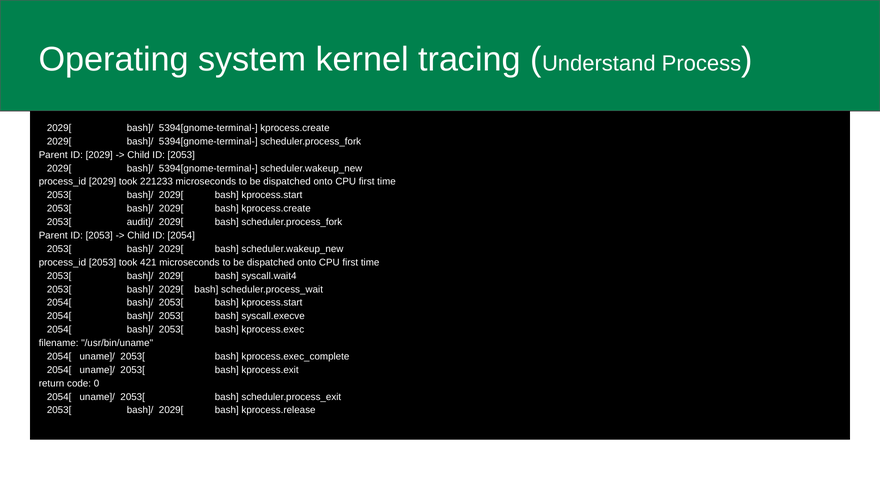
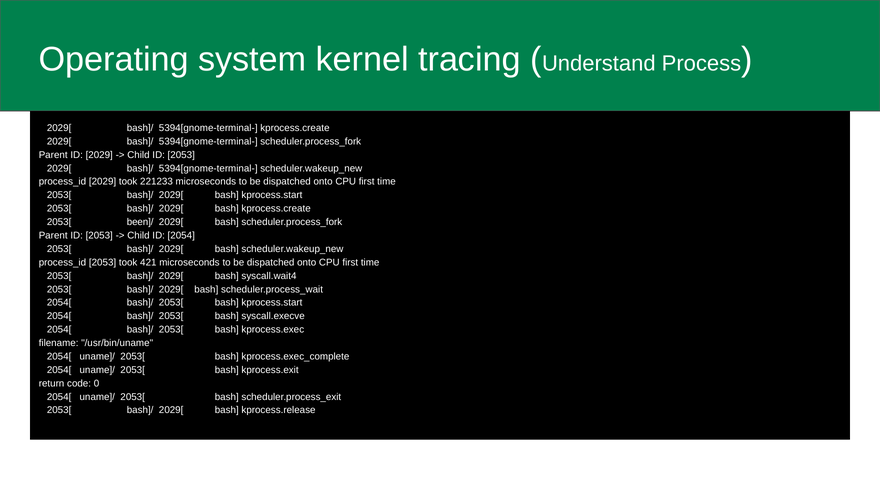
audit]/: audit]/ -> been]/ (140, 222)
